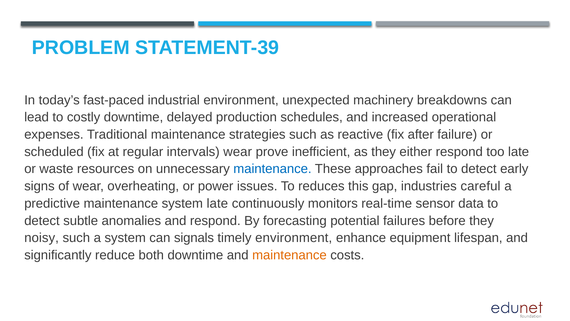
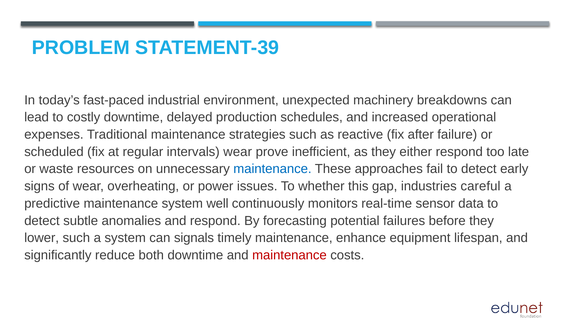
reduces: reduces -> whether (321, 186)
system late: late -> well (217, 203)
noisy: noisy -> lower (42, 238)
timely environment: environment -> maintenance (294, 238)
maintenance colour: orange -> red (289, 255)
